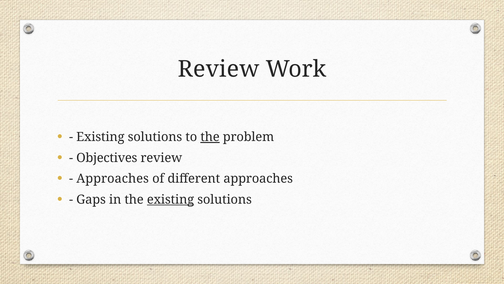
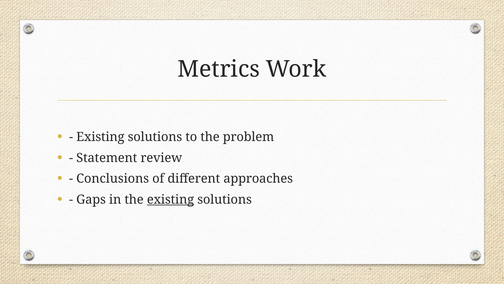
Review: Review -> Metrics (219, 69)
the underline: present -> none (210, 137)
Objectives: Objectives -> Statement (107, 158)
Approaches: Approaches -> Conclusions (113, 178)
